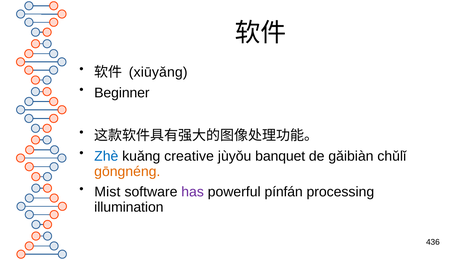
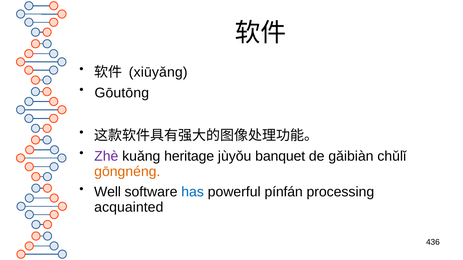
Beginner: Beginner -> Gōutōng (122, 93)
Zhè colour: blue -> purple (106, 157)
creative: creative -> heritage (189, 157)
Mist: Mist -> Well (108, 192)
has colour: purple -> blue (193, 192)
illumination: illumination -> acquainted (129, 207)
